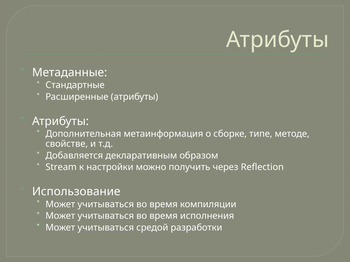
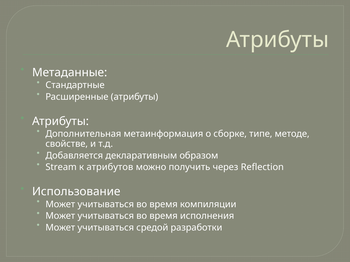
настройки: настройки -> атрибутов (110, 167)
